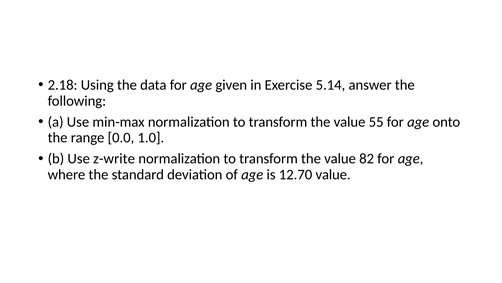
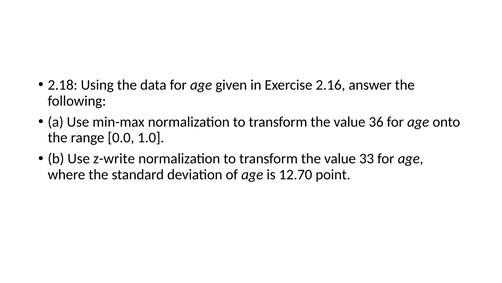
5.14: 5.14 -> 2.16 (330, 85)
55: 55 -> 36 (376, 122)
82: 82 -> 33 (367, 158)
12.70 value: value -> point (333, 174)
